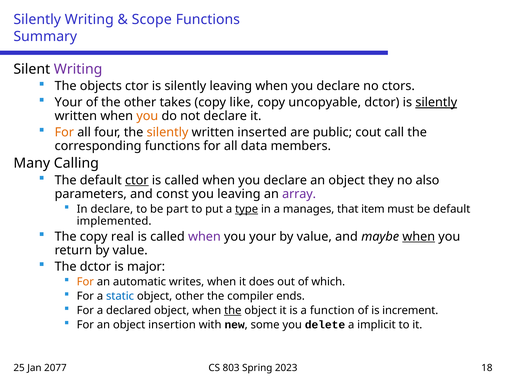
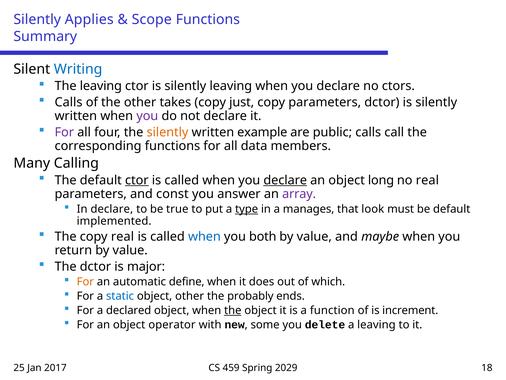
Silently Writing: Writing -> Applies (89, 20)
Writing colour: purple -> blue (78, 69)
The objects: objects -> leaving (101, 86)
Your: Your -> Calls (69, 102)
like: like -> just (242, 102)
copy uncopyable: uncopyable -> parameters (325, 102)
silently underline: present -> none (436, 102)
you colour: orange -> purple (147, 116)
For colour: orange -> purple (64, 132)
inserted: inserted -> example (262, 132)
public cout: cout -> calls (368, 132)
declare underline: none -> present (285, 180)
they: they -> long (381, 180)
no also: also -> real (427, 180)
you leaving: leaving -> answer (239, 194)
part: part -> true (177, 209)
item: item -> look (373, 209)
when colour: purple -> blue (204, 236)
you your: your -> both (263, 236)
when underline: present -> none (419, 236)
writes: writes -> define (187, 281)
compiler: compiler -> probably (250, 296)
insertion: insertion -> operator (172, 324)
a implicit: implicit -> leaving (376, 324)
2077: 2077 -> 2017 (55, 368)
803: 803 -> 459 (231, 368)
2023: 2023 -> 2029 (286, 368)
